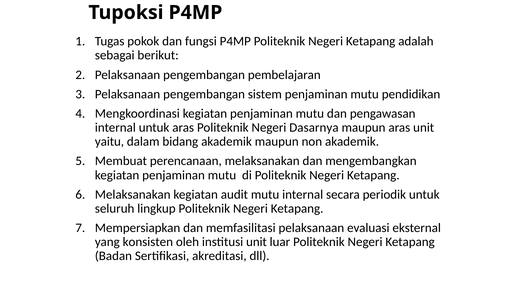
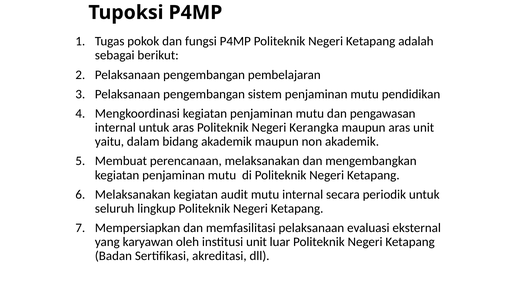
Dasarnya: Dasarnya -> Kerangka (314, 128)
konsisten: konsisten -> karyawan (148, 242)
